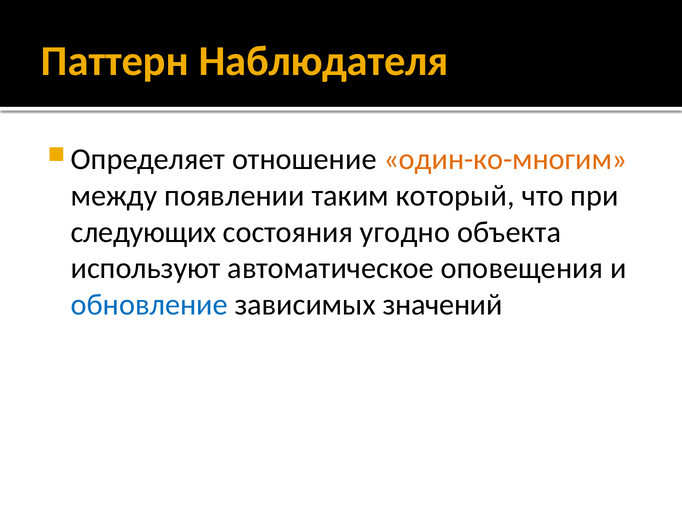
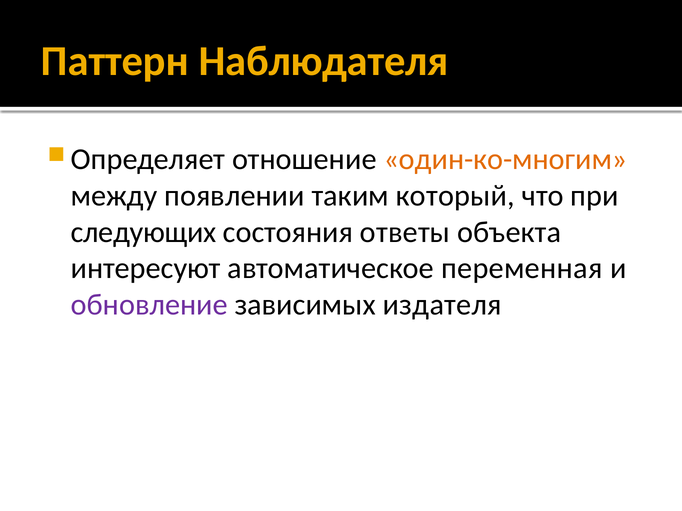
угодно: угодно -> ответы (405, 232)
используют: используют -> интересуют (146, 269)
оповещения: оповещения -> переменная (522, 269)
обновление colour: blue -> purple (149, 305)
значений: значений -> издателя (442, 305)
